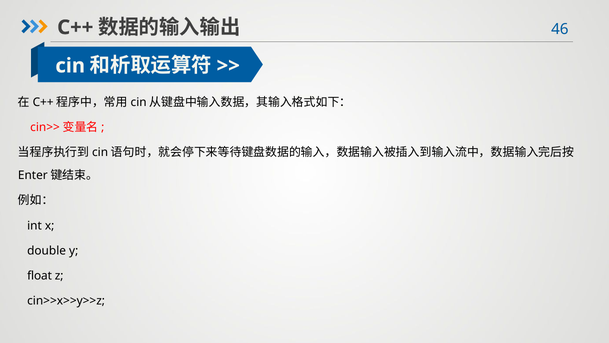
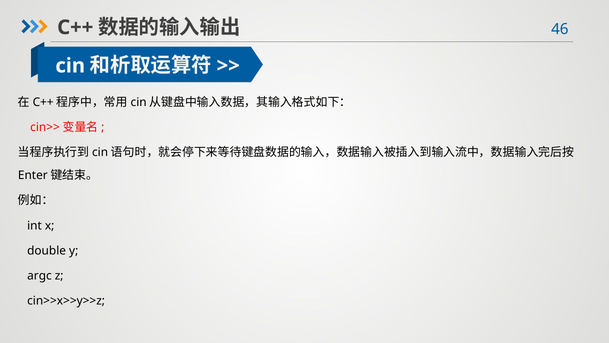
float: float -> argc (39, 276)
